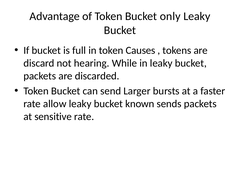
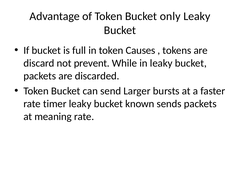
hearing: hearing -> prevent (92, 63)
allow: allow -> timer (55, 104)
sensitive: sensitive -> meaning (53, 116)
